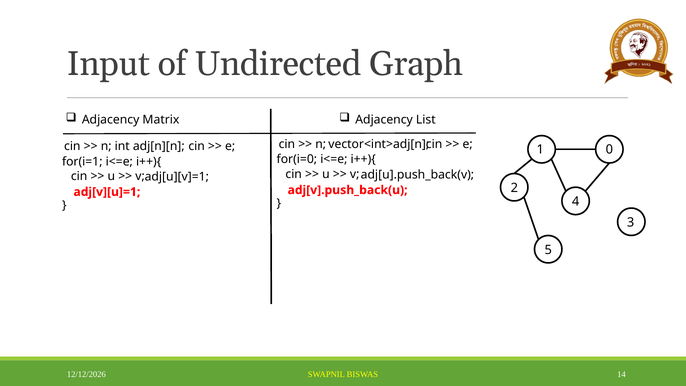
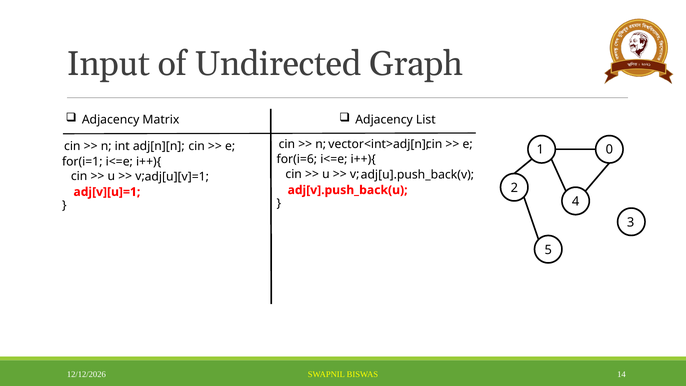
for(i=0: for(i=0 -> for(i=6 (297, 159)
